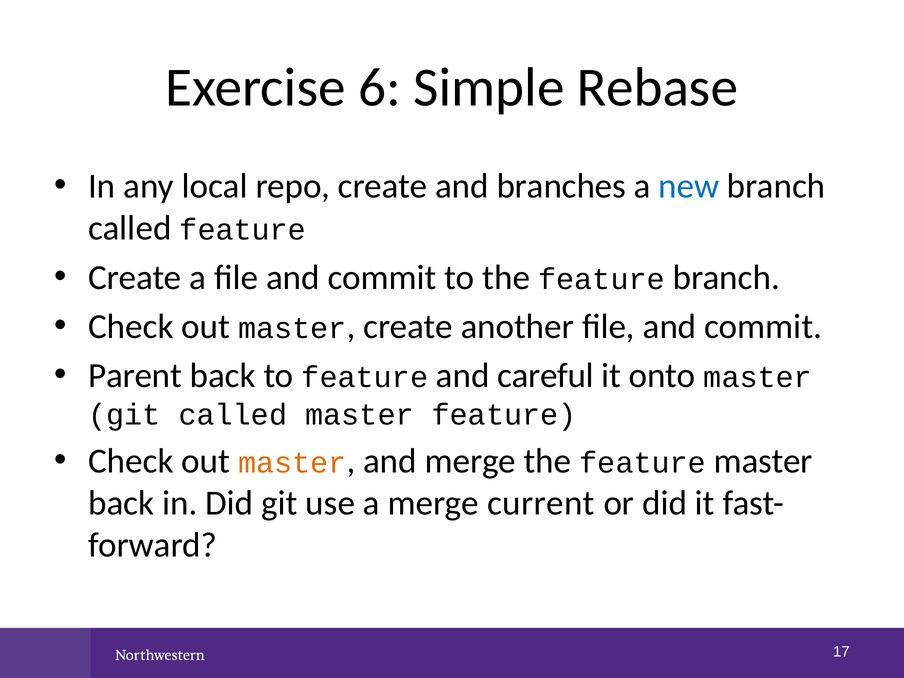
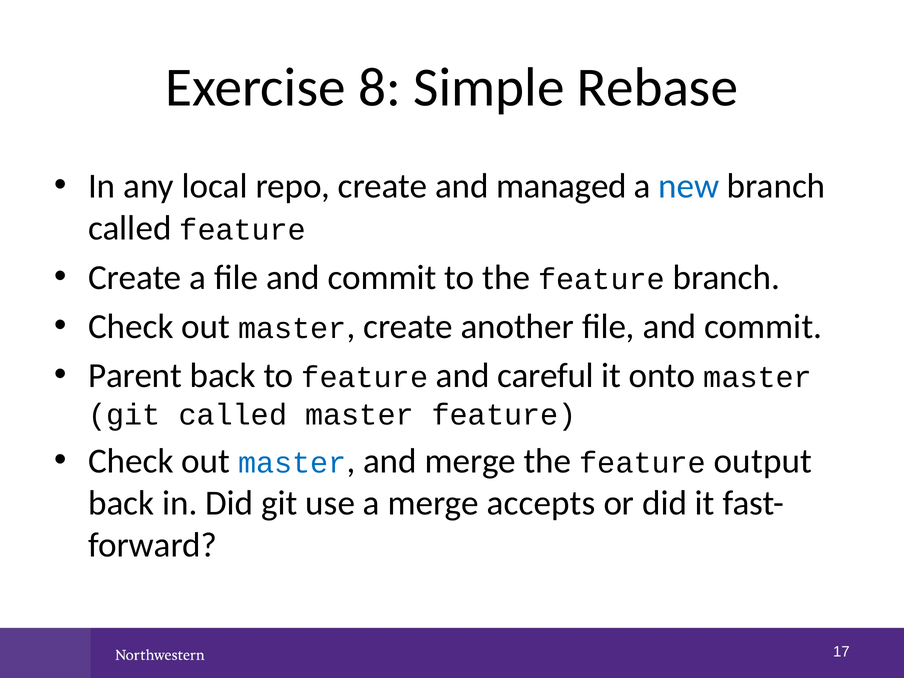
6: 6 -> 8 (379, 88)
branches: branches -> managed (561, 186)
master colour: orange -> blue (292, 463)
feature master: master -> output (763, 461)
current: current -> accepts (541, 503)
